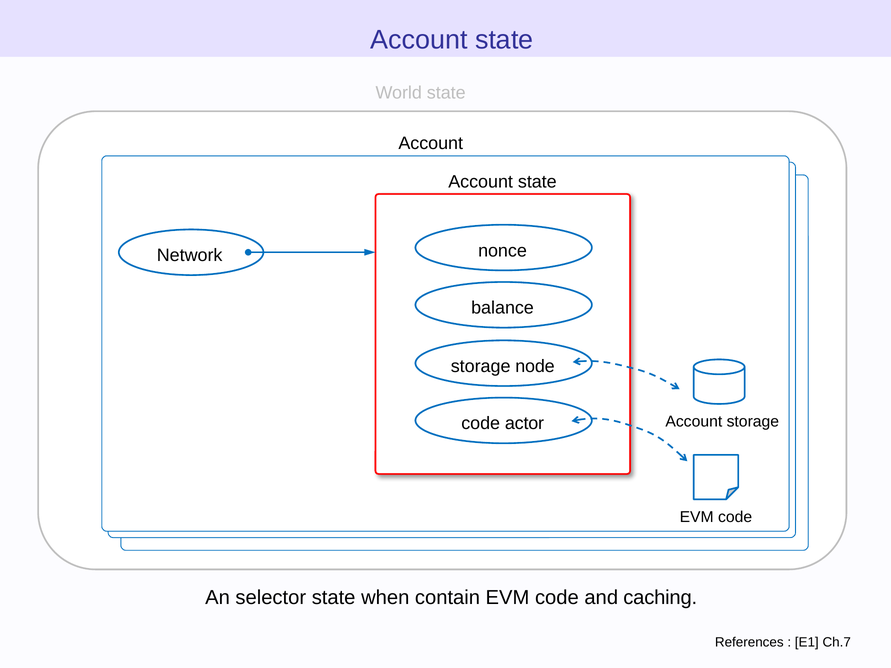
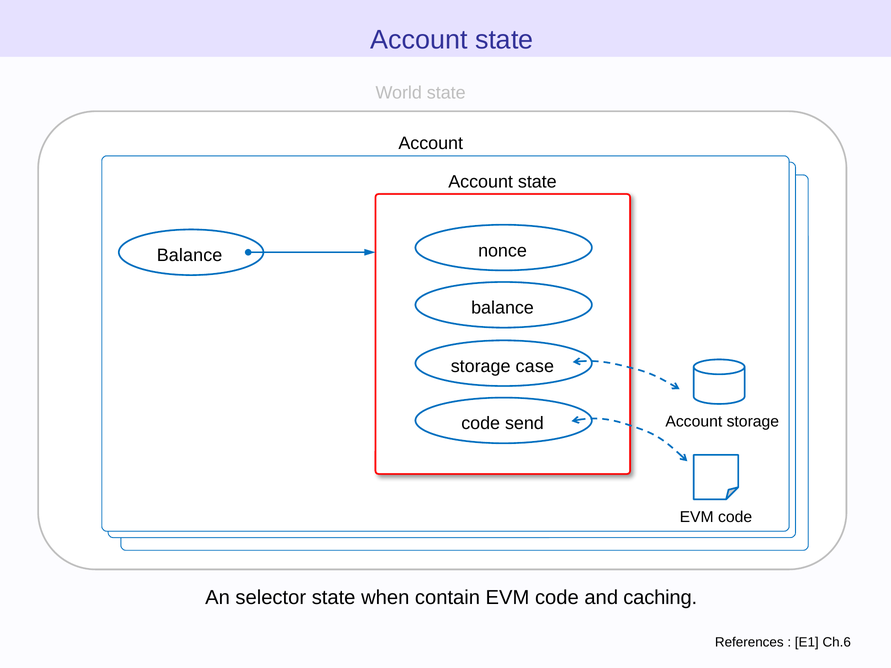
Network: Network -> Balance (190, 255)
node: node -> case (535, 366)
actor: actor -> send (524, 424)
Ch.7: Ch.7 -> Ch.6 (837, 643)
